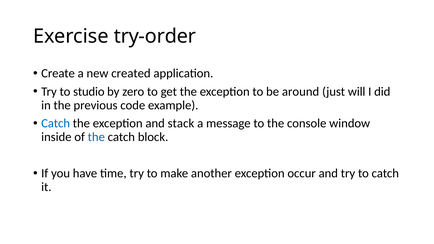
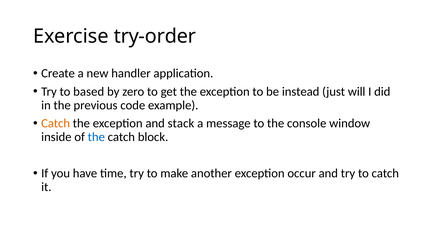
created: created -> handler (131, 73)
studio: studio -> based (89, 92)
around: around -> instead (301, 92)
Catch colour: blue -> orange (56, 123)
